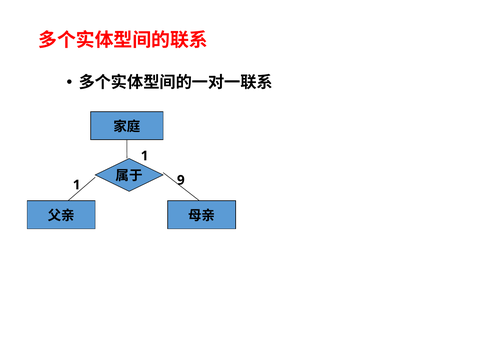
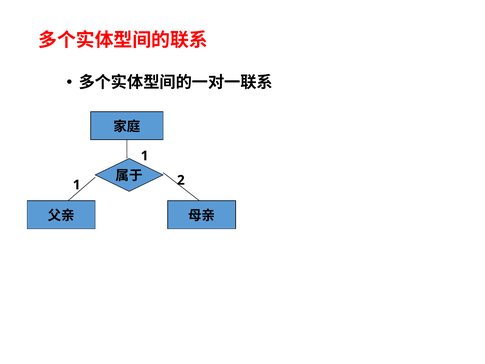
9: 9 -> 2 (181, 180)
